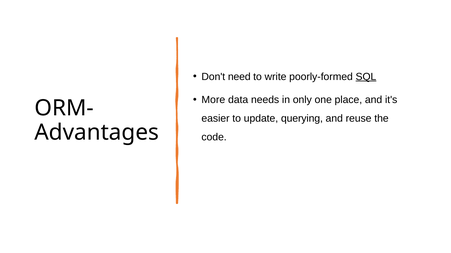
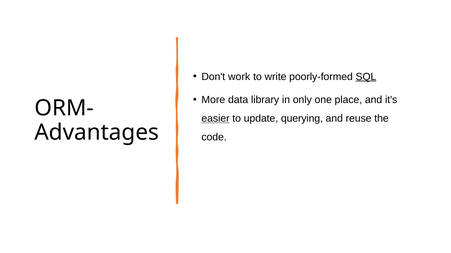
need: need -> work (239, 77)
needs: needs -> library (265, 100)
easier underline: none -> present (216, 119)
